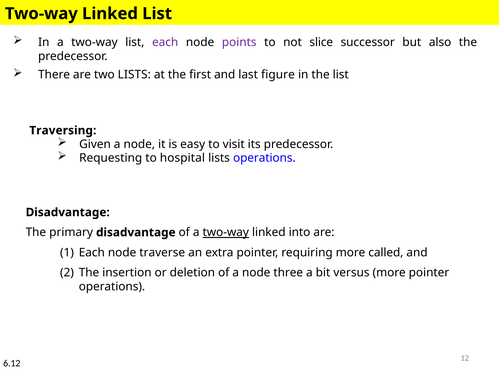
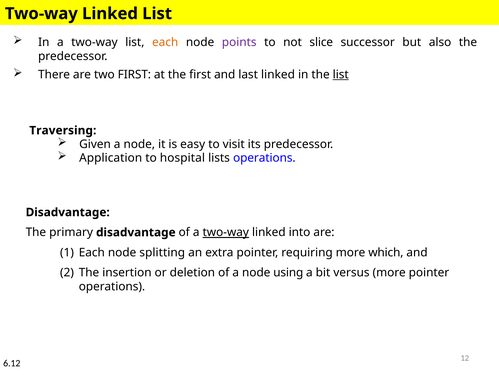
each colour: purple -> orange (165, 42)
two LISTS: LISTS -> FIRST (134, 75)
last figure: figure -> linked (278, 75)
list underline: none -> present (341, 75)
Requesting: Requesting -> Application (111, 158)
traverse: traverse -> splitting (162, 252)
called: called -> which (386, 252)
three: three -> using (288, 272)
